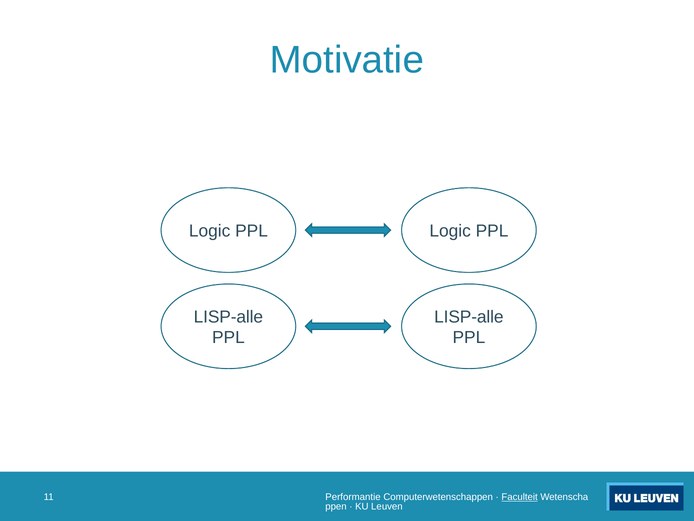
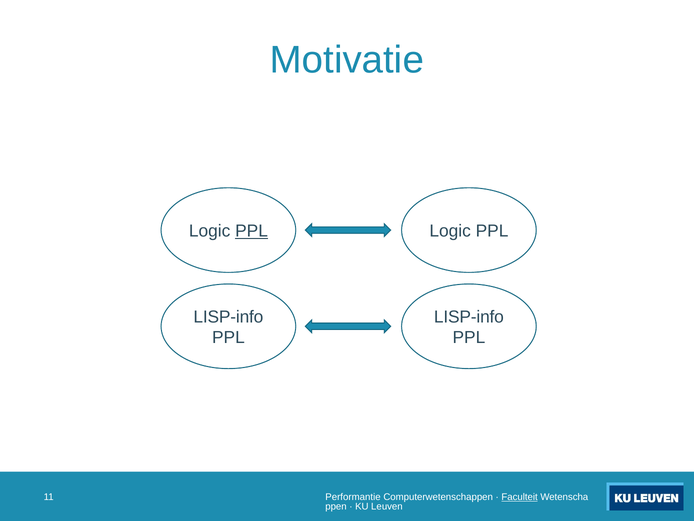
PPL underline: none -> present (252, 231)
LISP-alle: LISP-alle -> LISP-info (228, 316)
LISP-alle: LISP-alle -> LISP-info (469, 316)
